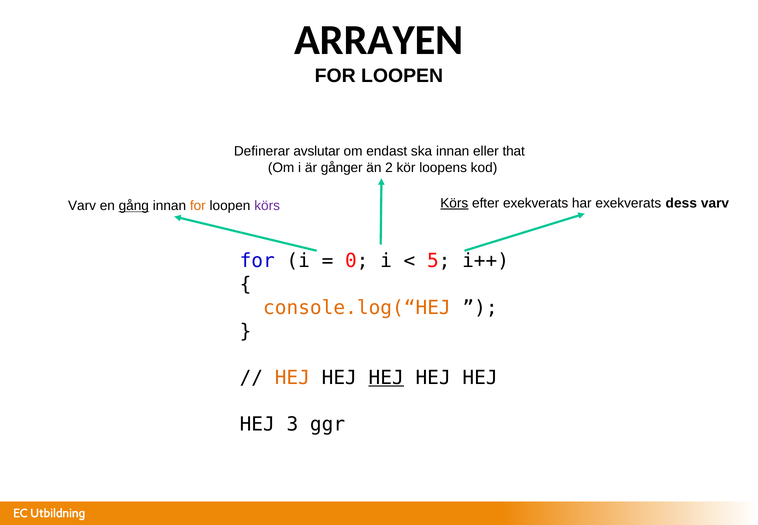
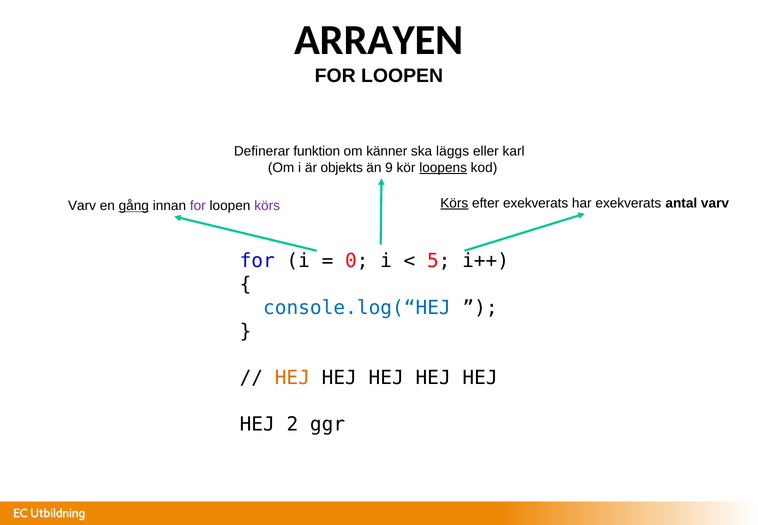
avslutar: avslutar -> funktion (317, 151)
endast: endast -> känner (387, 151)
ska innan: innan -> läggs (453, 151)
that: that -> karl (514, 151)
gånger: gånger -> objekts (342, 168)
2: 2 -> 9 (389, 168)
loopens underline: none -> present (443, 168)
dess: dess -> antal (681, 203)
for colour: orange -> purple (198, 206)
console.log(“HEJ colour: orange -> blue (357, 308)
HEJ underline: present -> none (386, 378)
3: 3 -> 2 (292, 424)
